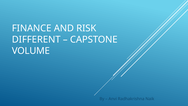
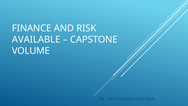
DIFFERENT: DIFFERENT -> AVAILABLE (36, 39)
